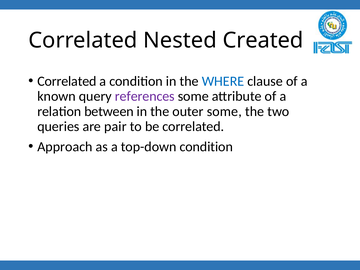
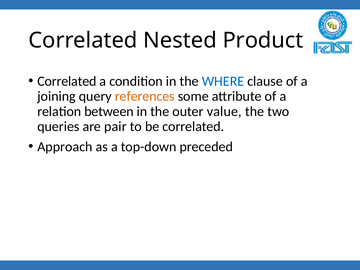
Created: Created -> Product (263, 40)
known: known -> joining (57, 96)
references colour: purple -> orange (145, 96)
outer some: some -> value (224, 111)
top-down condition: condition -> preceded (206, 147)
